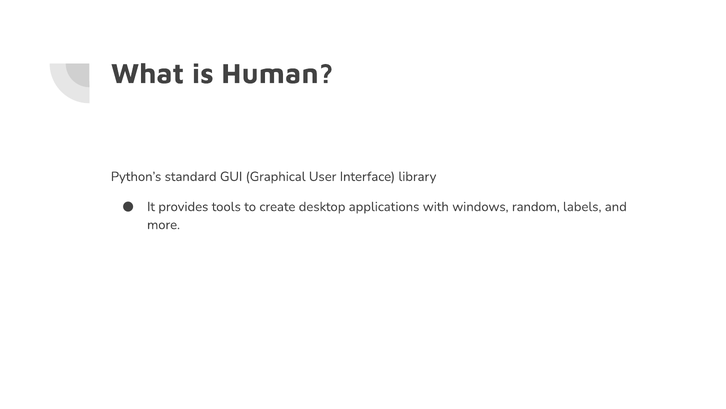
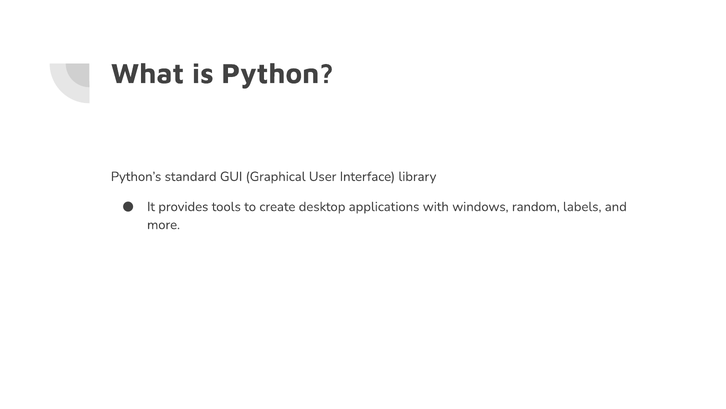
Human: Human -> Python (278, 74)
